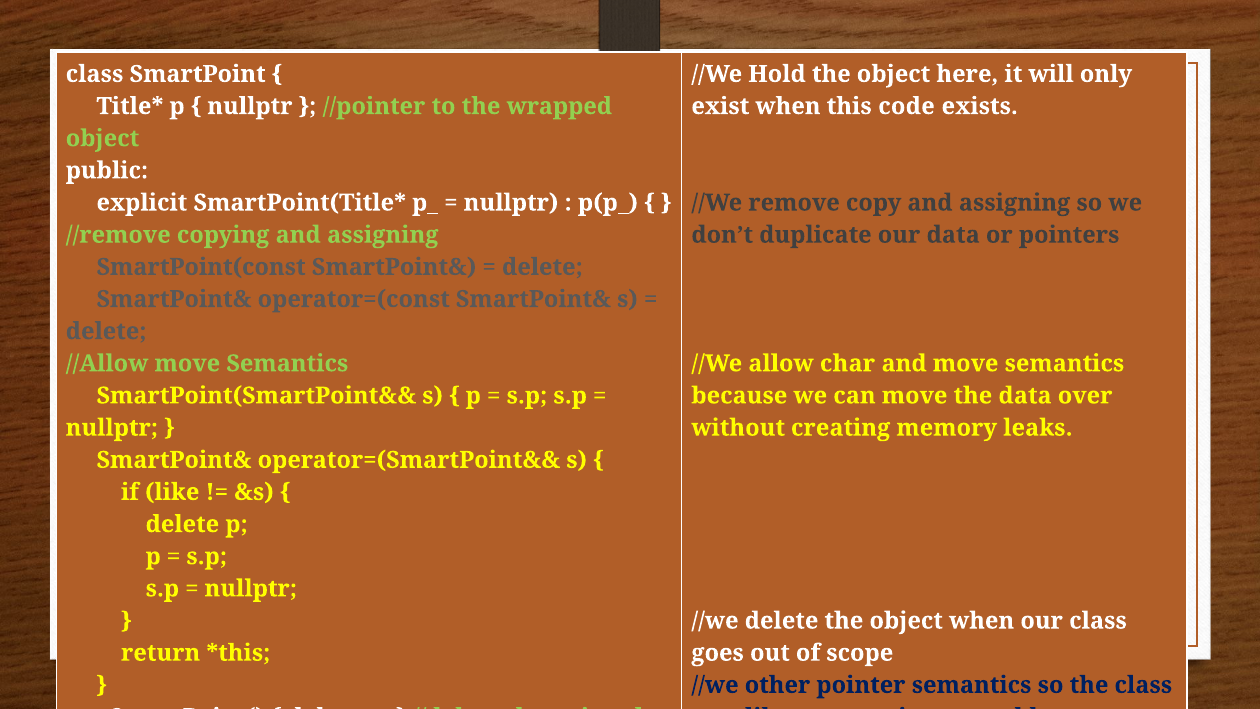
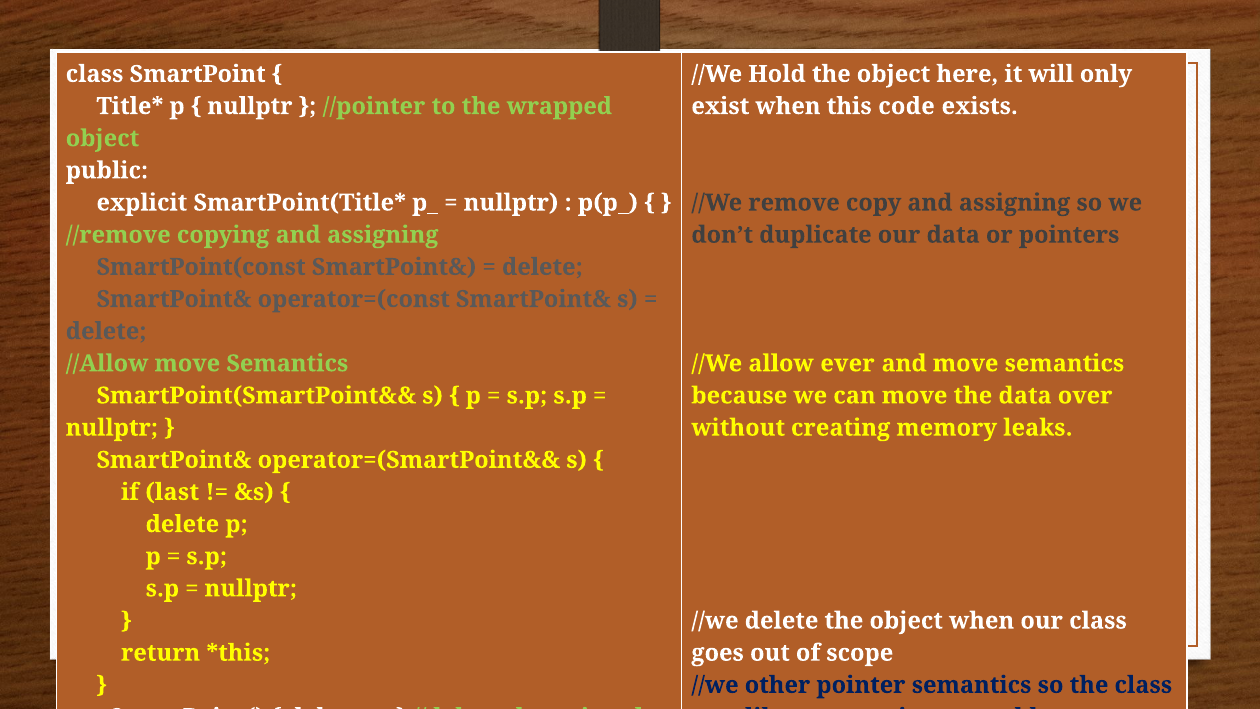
char: char -> ever (848, 363)
if like: like -> last (172, 492)
